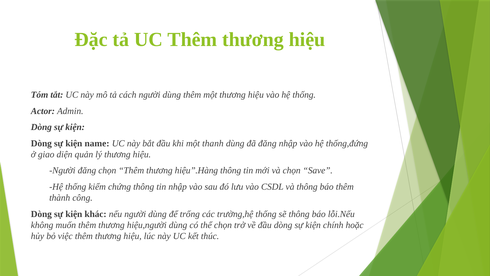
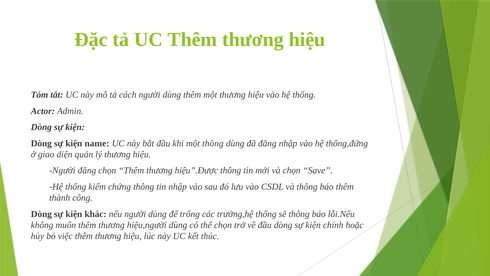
một thanh: thanh -> thông (213, 143)
hiệu”.Hàng: hiệu”.Hàng -> hiệu”.Được (196, 170)
